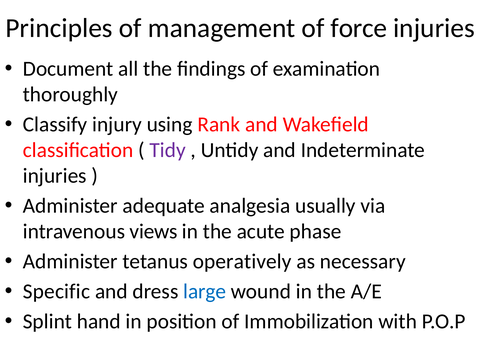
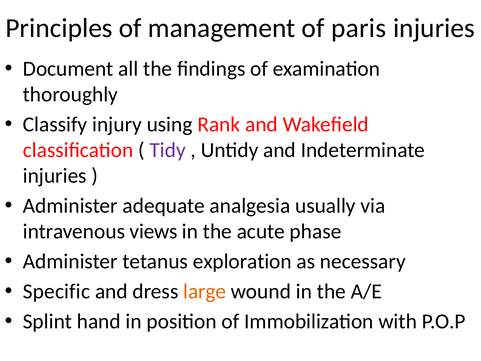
force: force -> paris (359, 28)
operatively: operatively -> exploration (242, 261)
large colour: blue -> orange (205, 291)
